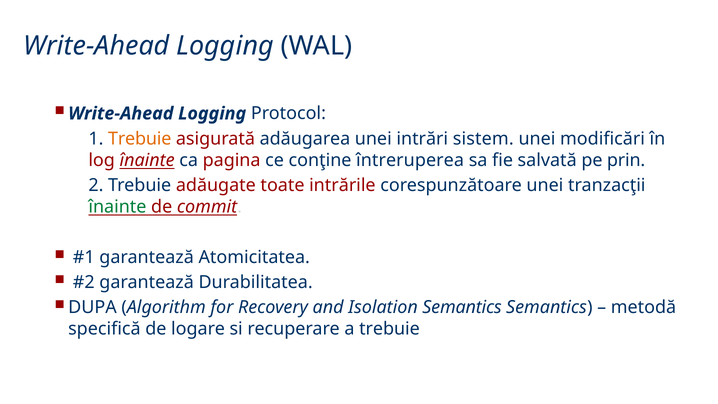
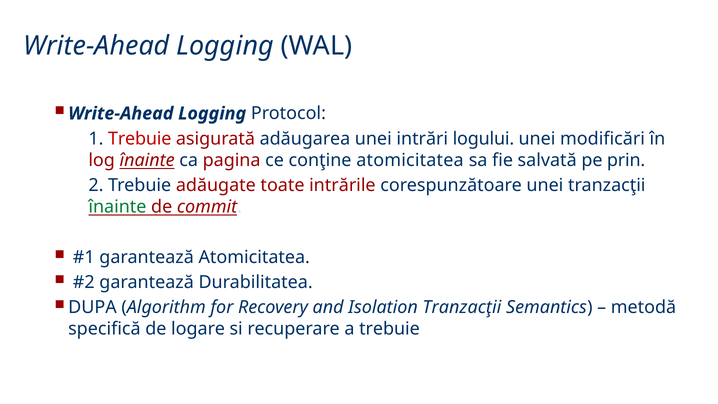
Trebuie colour: orange -> red (140, 139)
sistem: sistem -> logului (483, 139)
conţine întreruperea: întreruperea -> atomicitatea (410, 160)
Isolation Semantics: Semantics -> Tranzacţii (462, 307)
